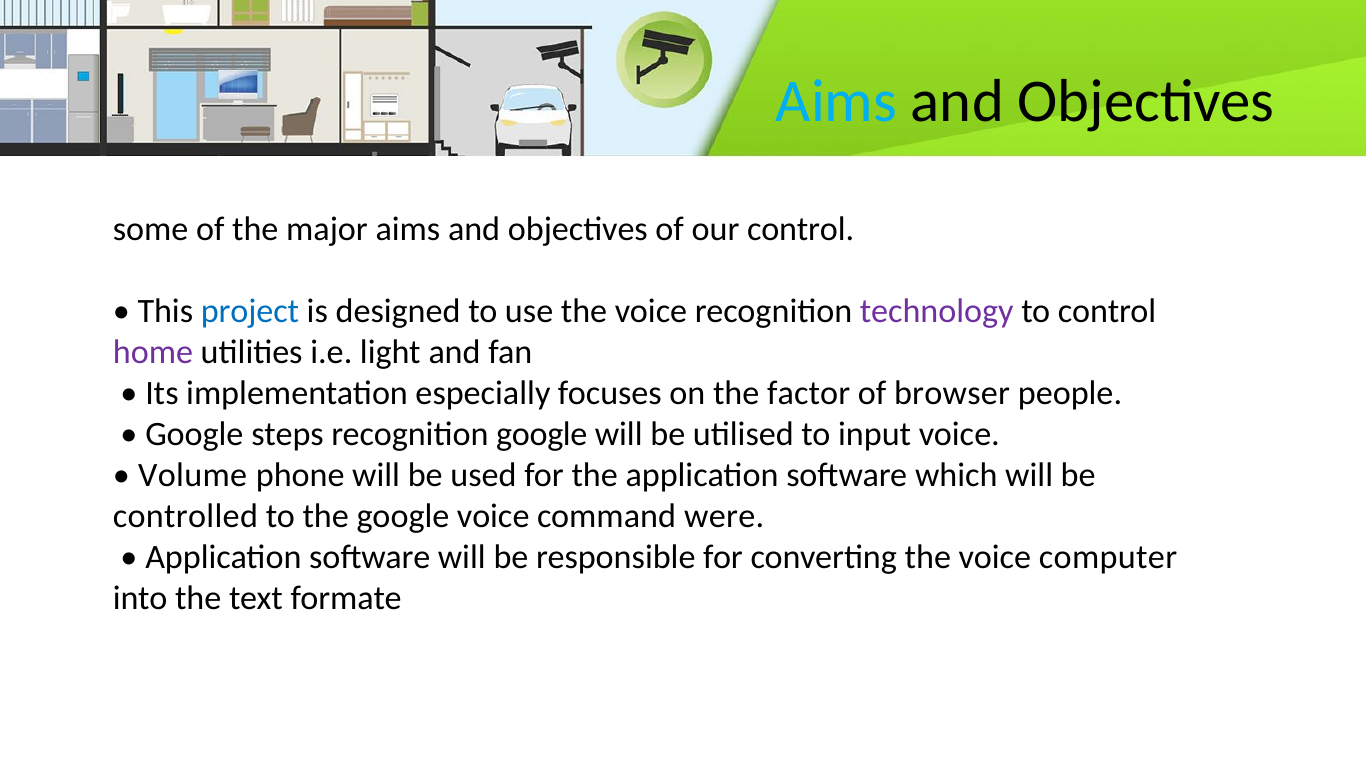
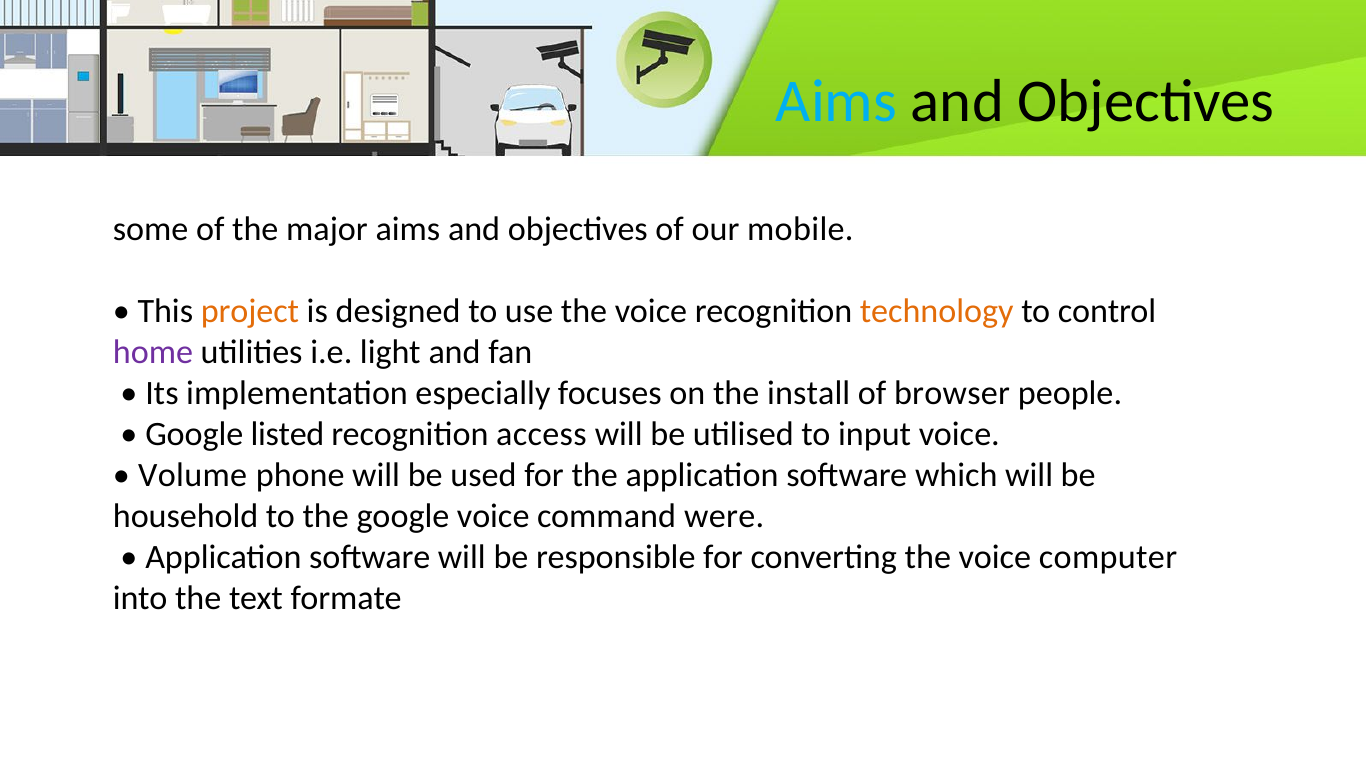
our control: control -> mobile (800, 230)
project colour: blue -> orange (250, 312)
technology colour: purple -> orange (937, 312)
factor: factor -> install (809, 394)
steps: steps -> listed (288, 435)
recognition google: google -> access (541, 435)
controlled: controlled -> household (186, 517)
